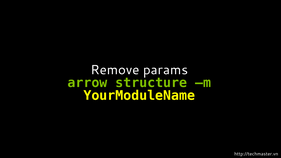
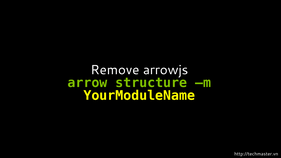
params: params -> arrowjs (166, 70)
